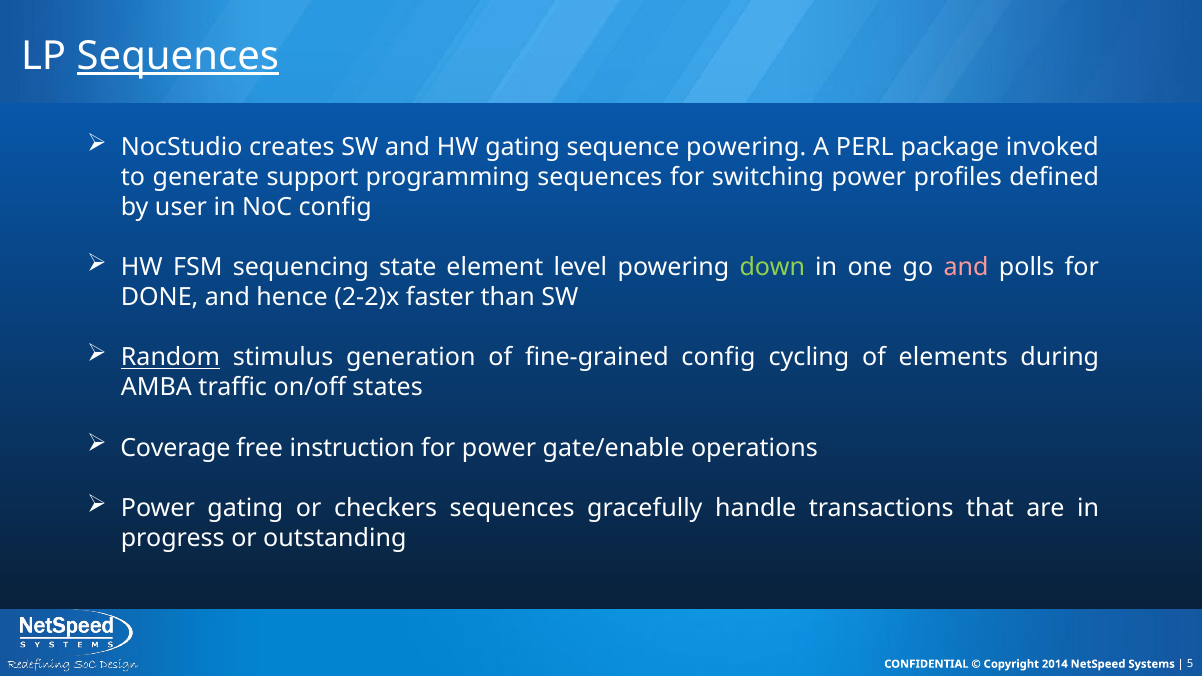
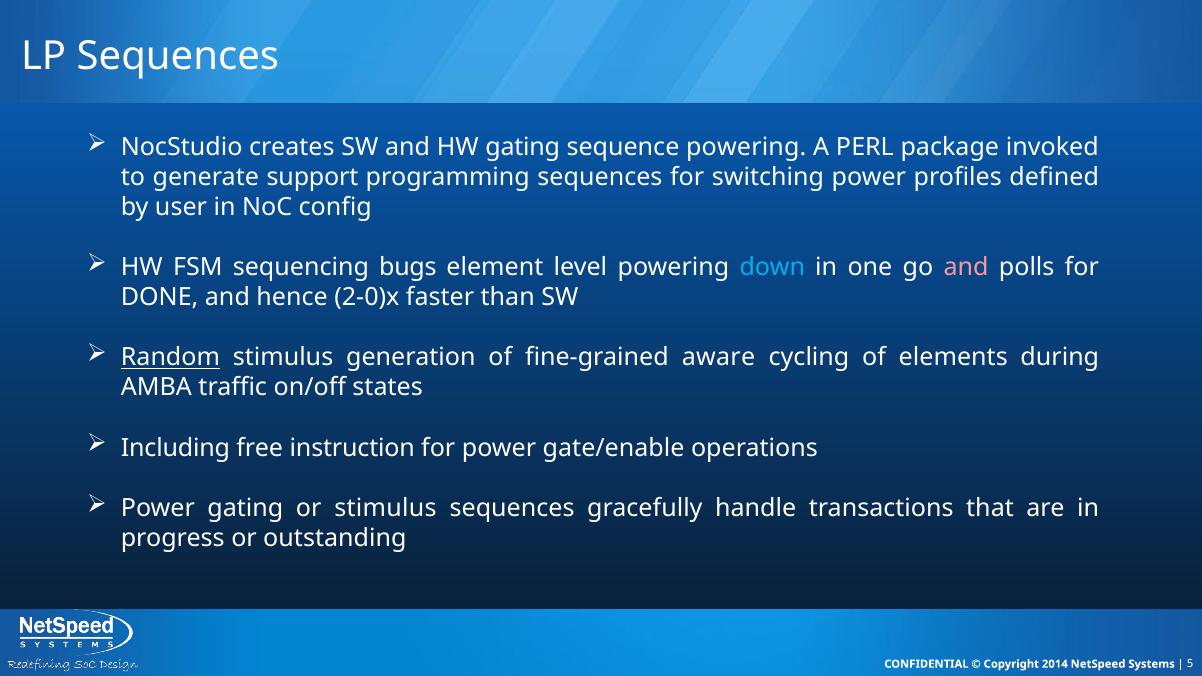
Sequences underline: present -> none (178, 56)
state: state -> bugs (408, 267)
down colour: light green -> light blue (772, 267)
2-2)x: 2-2)x -> 2-0)x (367, 298)
fine-grained config: config -> aware (718, 358)
Coverage: Coverage -> Including (175, 448)
or checkers: checkers -> stimulus (385, 508)
